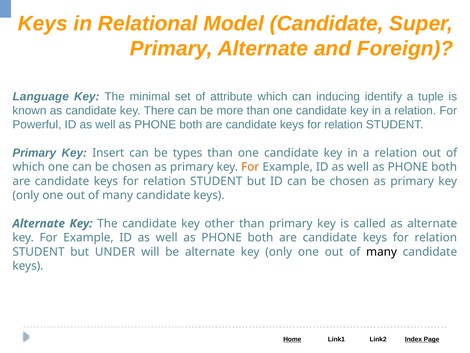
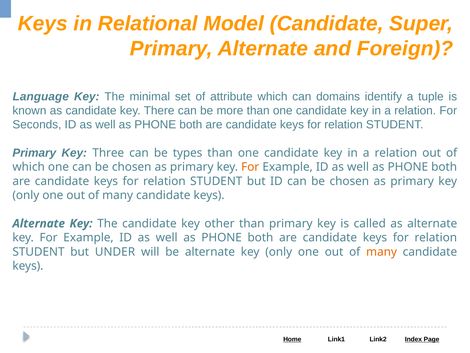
inducing: inducing -> domains (338, 96)
Powerful: Powerful -> Seconds (37, 125)
Insert: Insert -> Three (108, 153)
many colour: black -> orange (382, 251)
